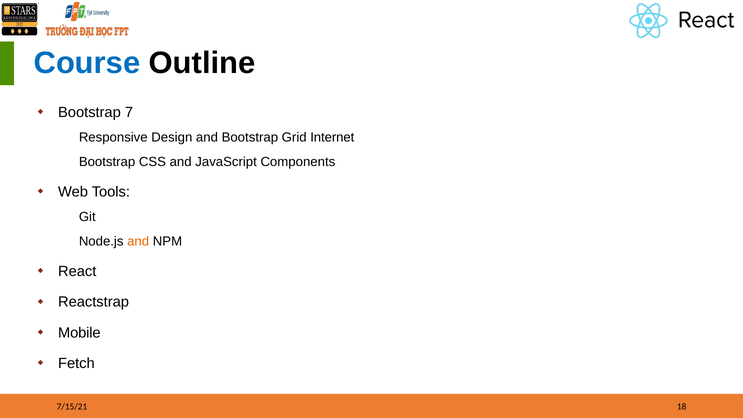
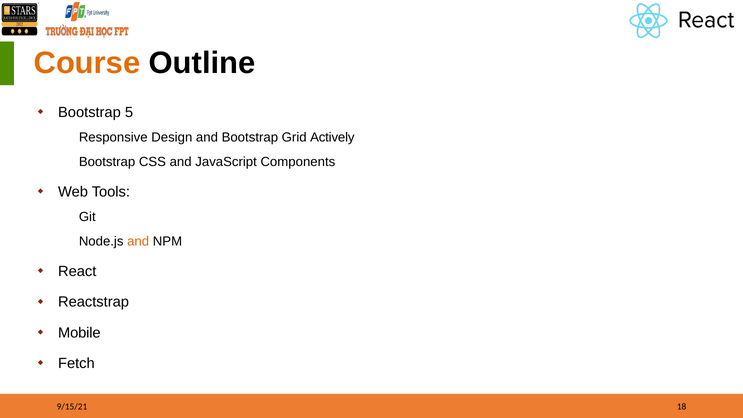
Course colour: blue -> orange (87, 63)
7: 7 -> 5 (129, 112)
Internet: Internet -> Actively (332, 138)
7/15/21: 7/15/21 -> 9/15/21 (72, 407)
